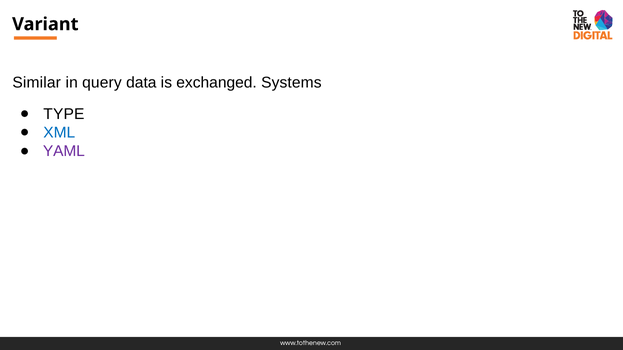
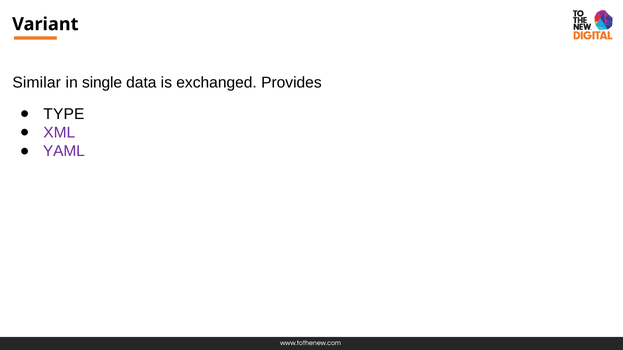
query: query -> single (102, 83)
Systems: Systems -> Provides (291, 83)
XML colour: blue -> purple (59, 133)
